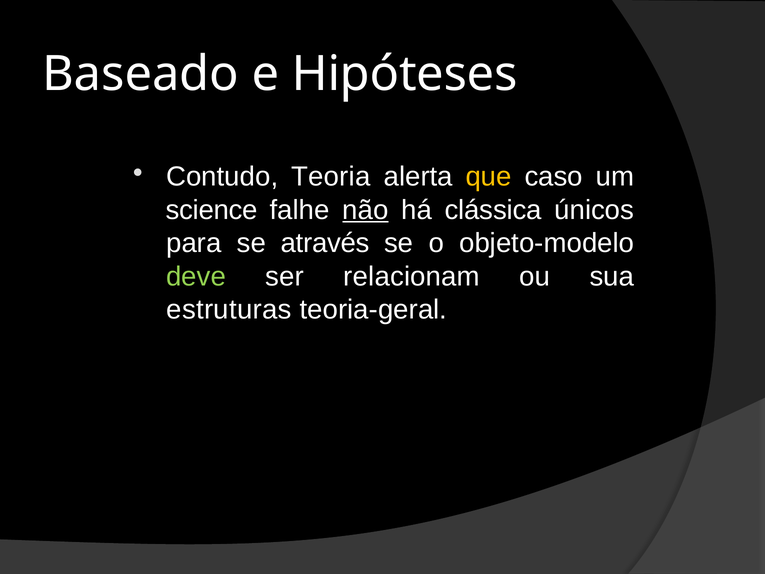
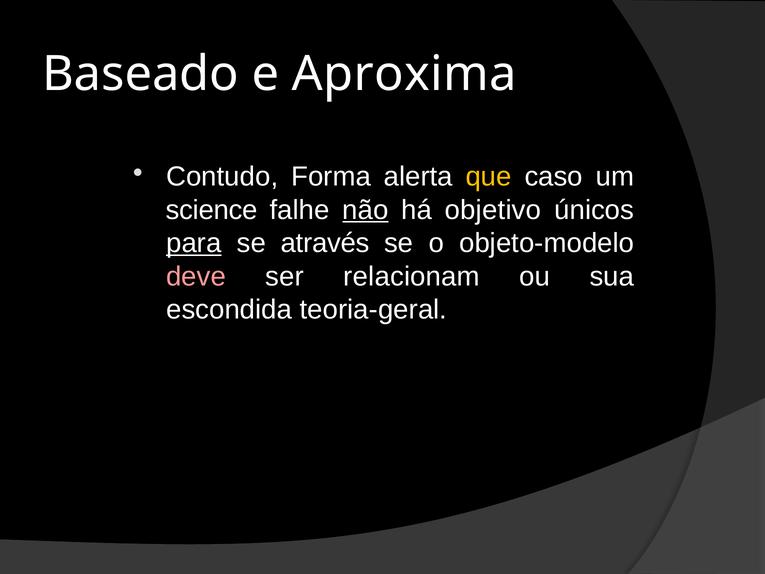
Hipóteses: Hipóteses -> Aproxima (404, 74)
Teoria: Teoria -> Forma (331, 177)
clássica: clássica -> objetivo (493, 210)
para underline: none -> present (194, 243)
deve colour: light green -> pink (196, 276)
estruturas: estruturas -> escondida (229, 310)
